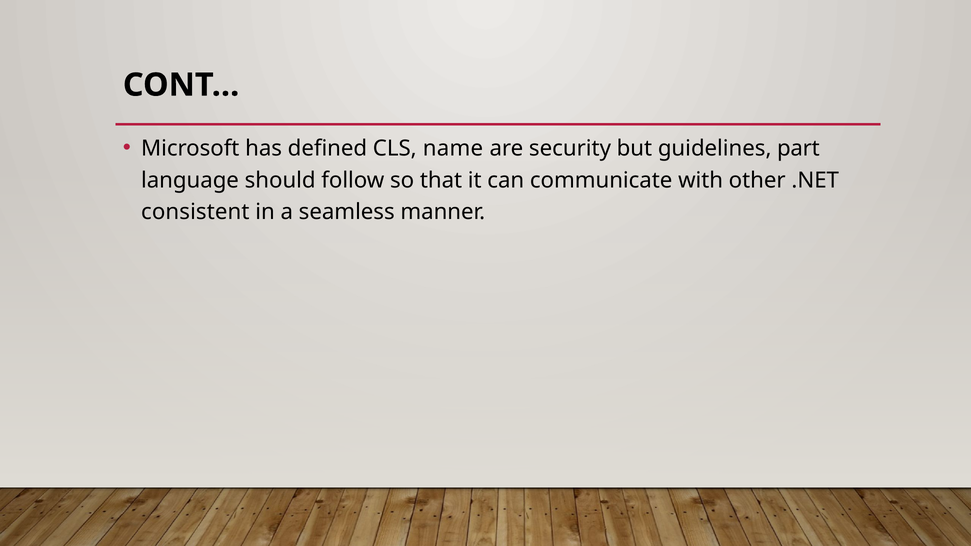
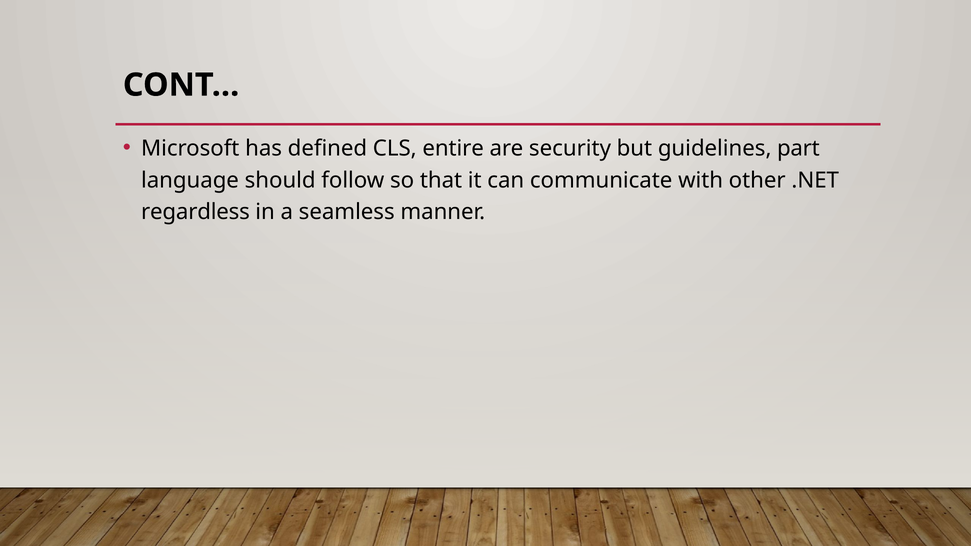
name: name -> entire (453, 148)
consistent: consistent -> regardless (195, 212)
